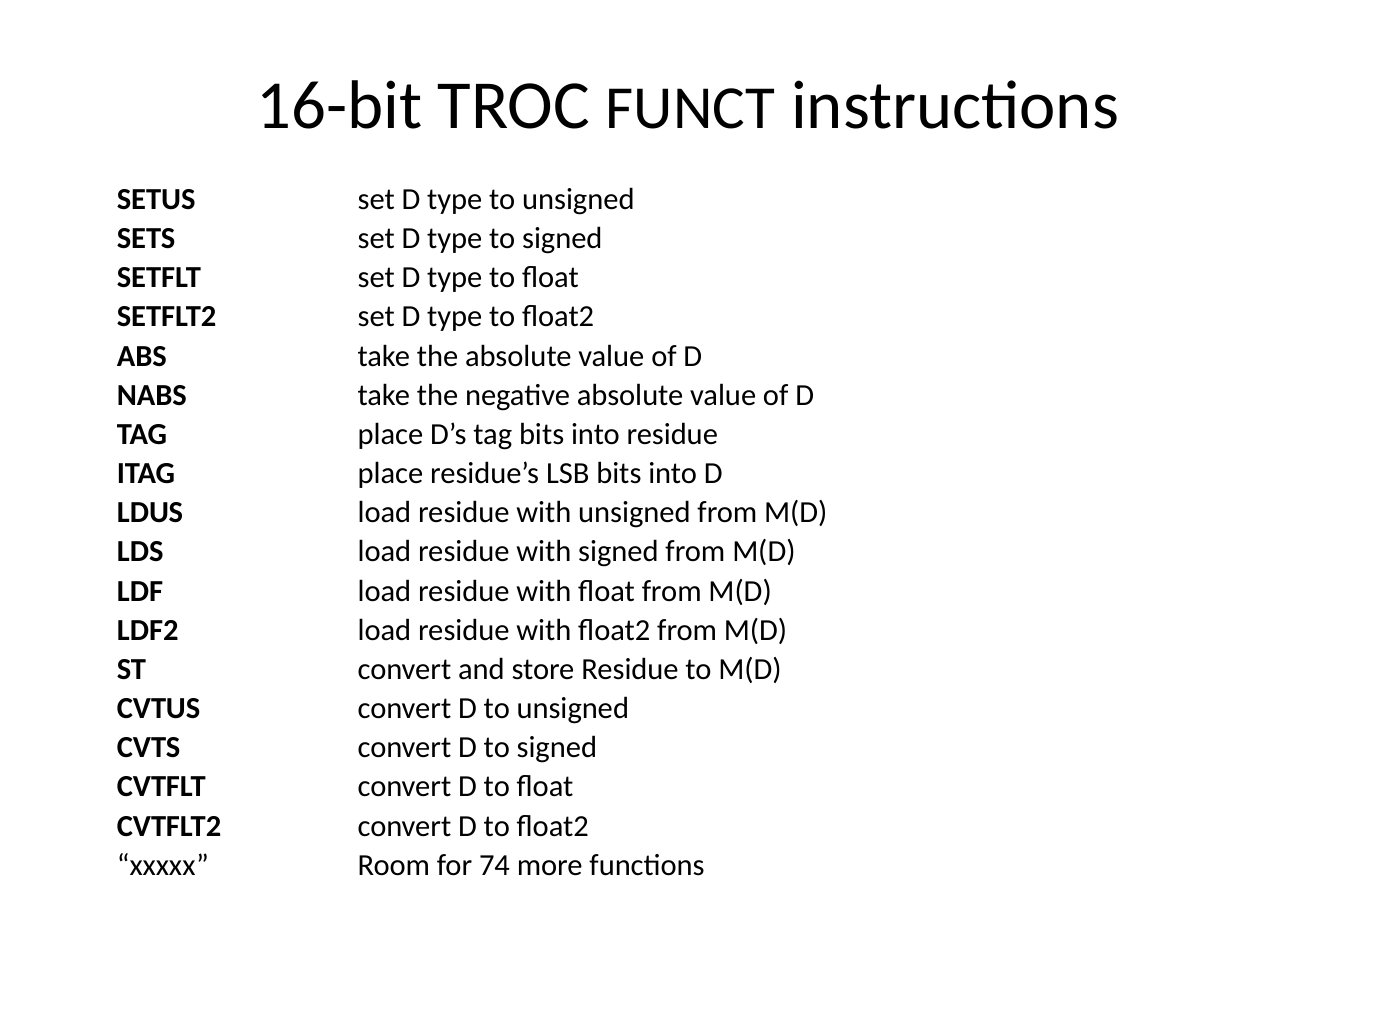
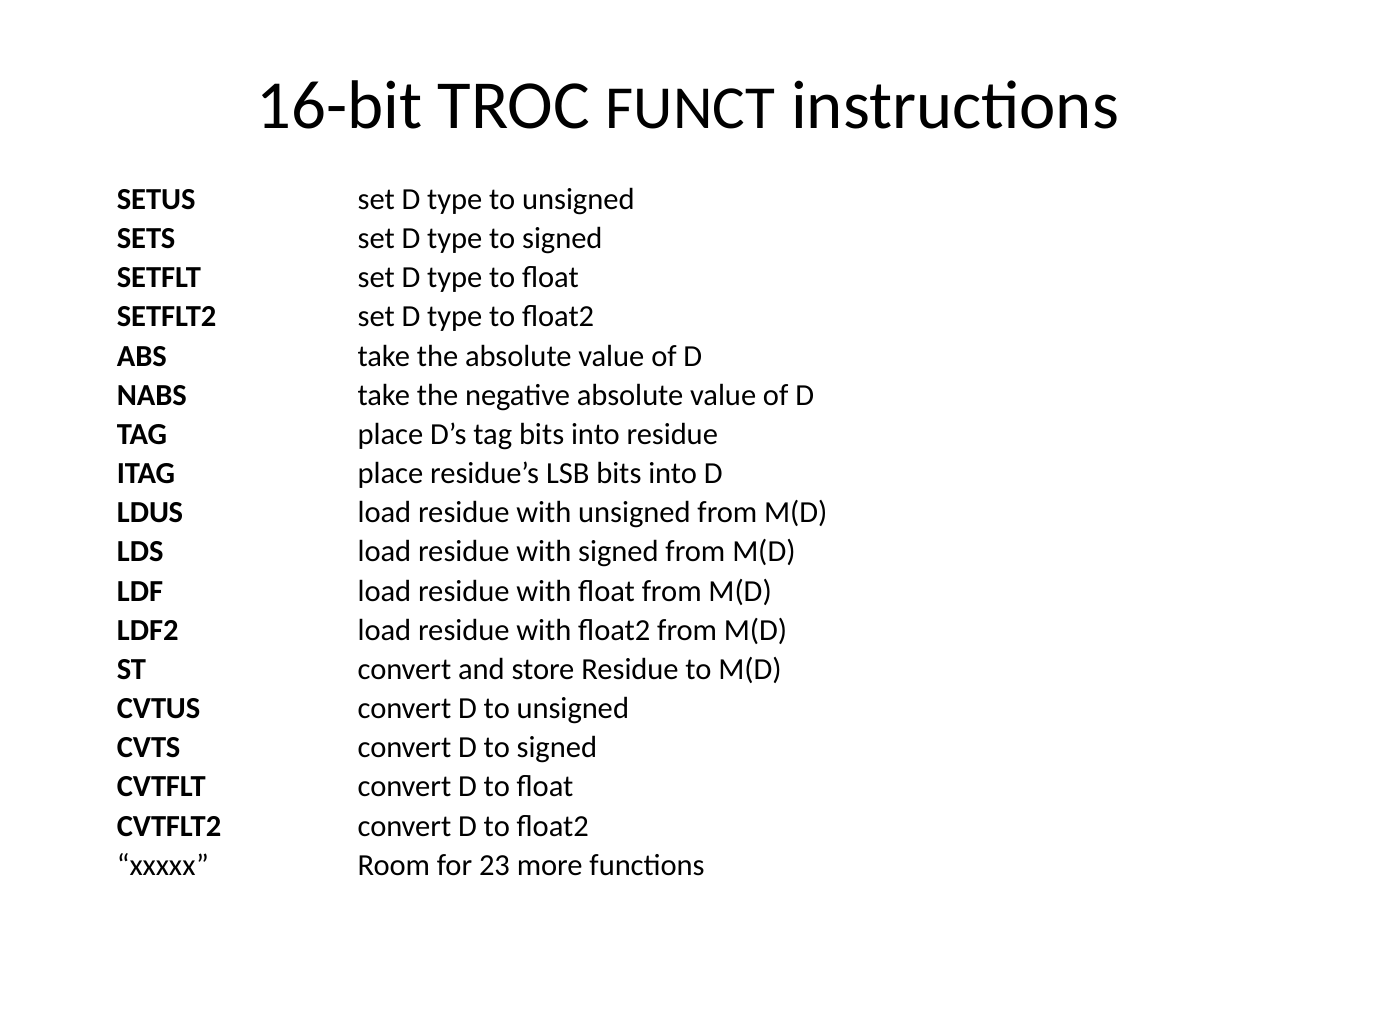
74: 74 -> 23 (494, 865)
